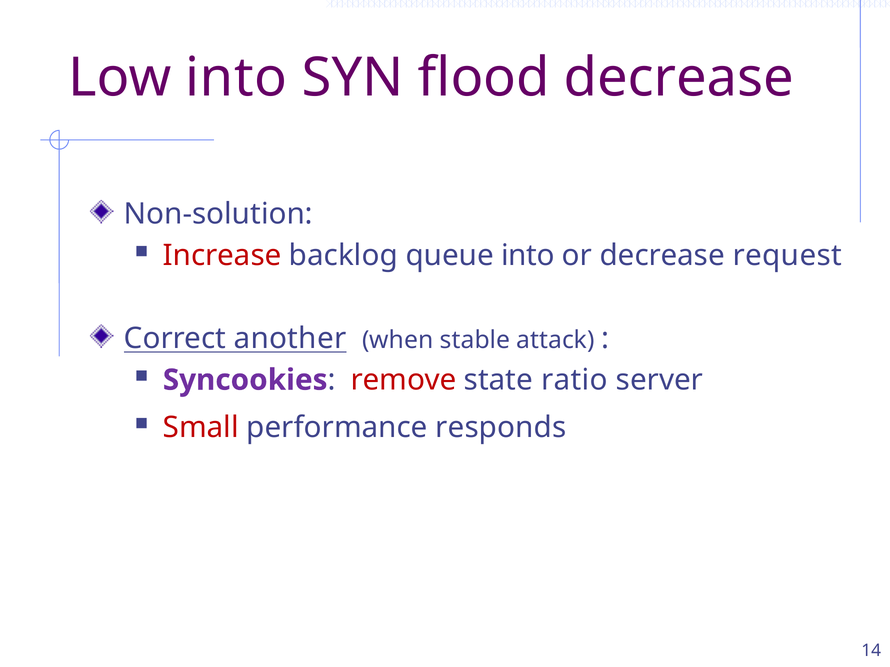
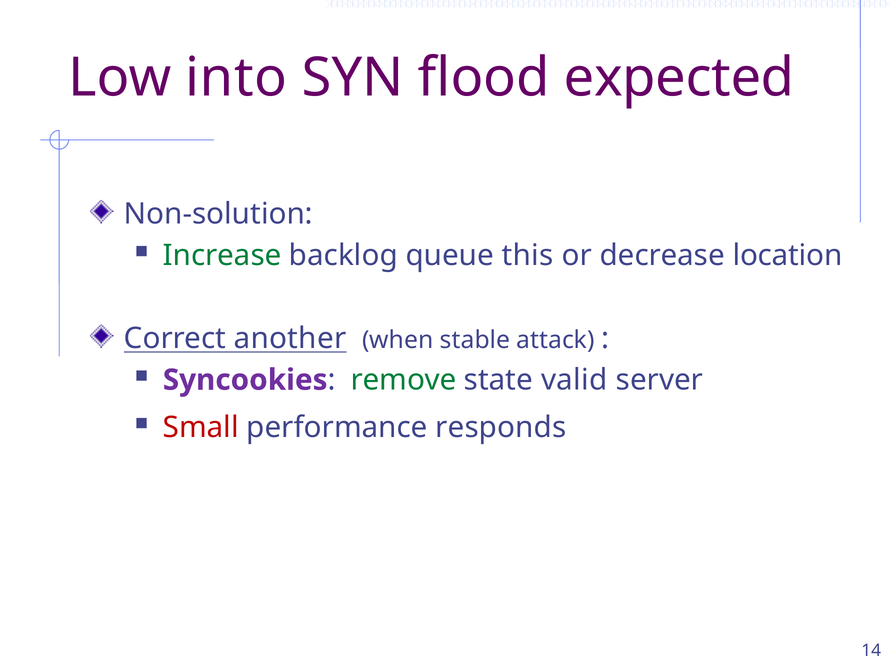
flood decrease: decrease -> expected (679, 78)
Increase colour: red -> green (222, 256)
queue into: into -> this (528, 256)
request: request -> location (788, 256)
remove colour: red -> green (404, 380)
ratio: ratio -> valid (574, 380)
